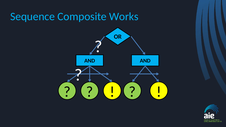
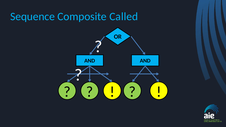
Works: Works -> Called (124, 16)
